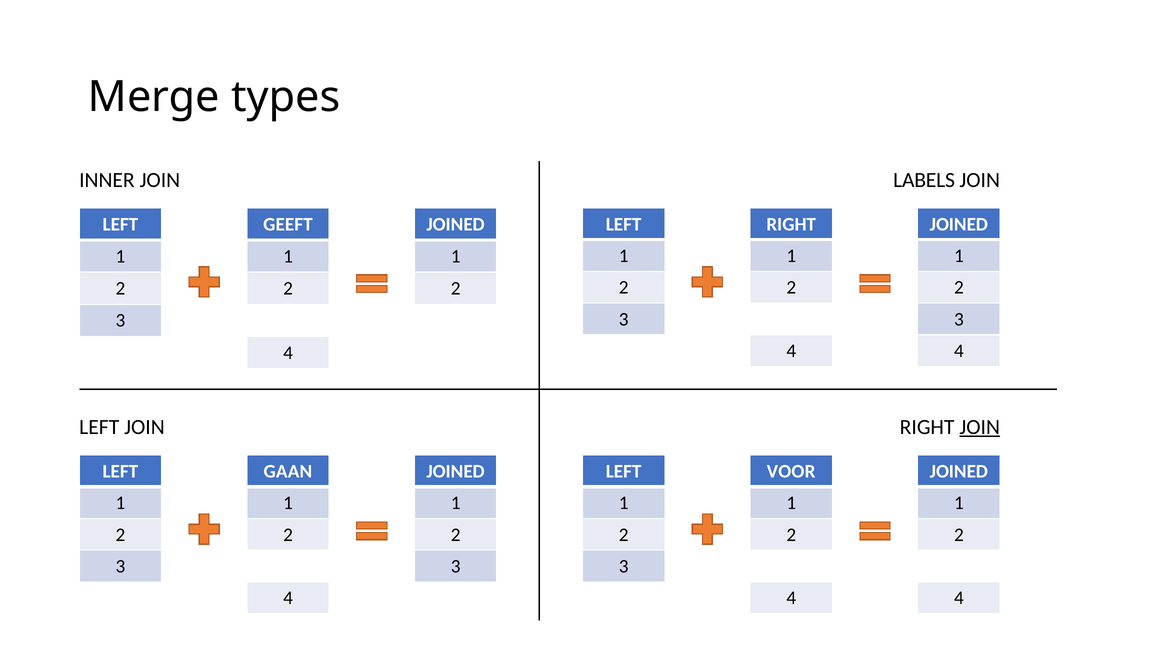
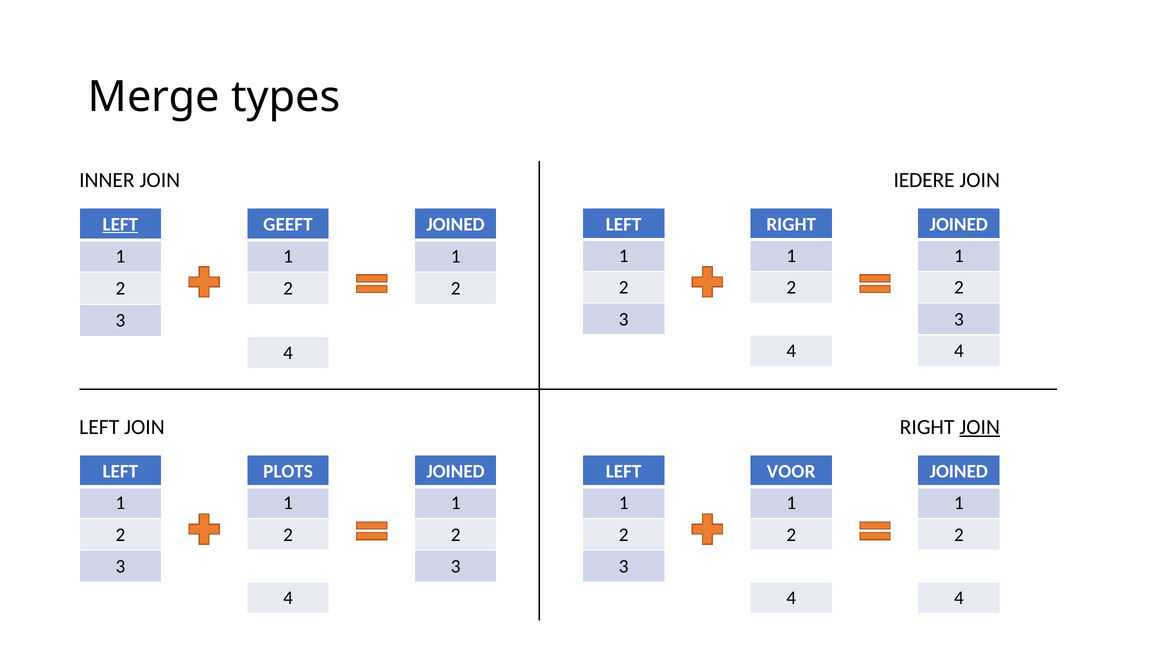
LABELS: LABELS -> IEDERE (924, 180)
LEFT underline: none -> present (120, 224)
GAAN: GAAN -> PLOTS (288, 472)
